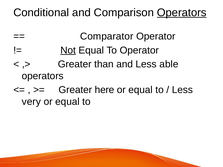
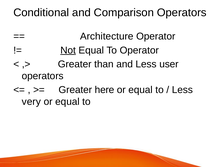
Operators underline: present -> none (182, 13)
Comparator: Comparator -> Architecture (107, 36)
able: able -> user (169, 64)
